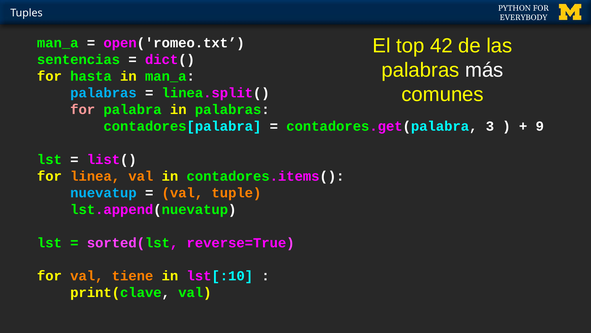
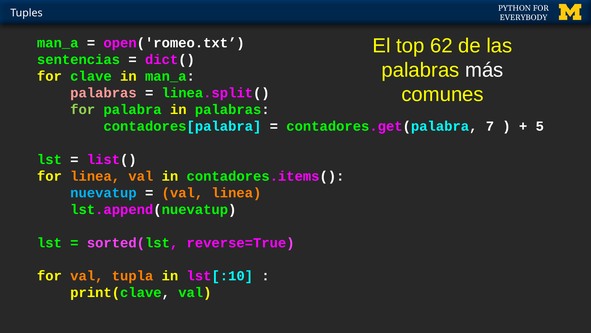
42: 42 -> 62 (441, 46)
hasta: hasta -> clave (91, 76)
palabras colour: light blue -> pink (103, 93)
for colour: pink -> light green (83, 109)
3: 3 -> 7 (490, 126)
9: 9 -> 5 (540, 126)
val tuple: tuple -> linea (236, 192)
tiene: tiene -> tupla (133, 276)
